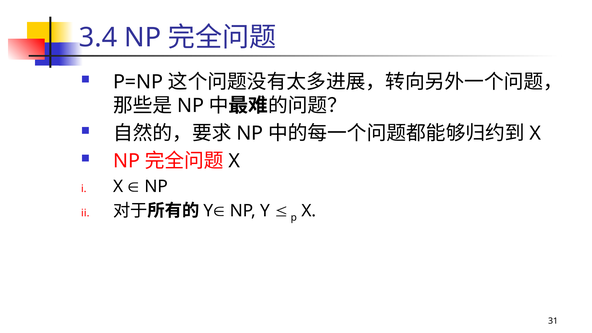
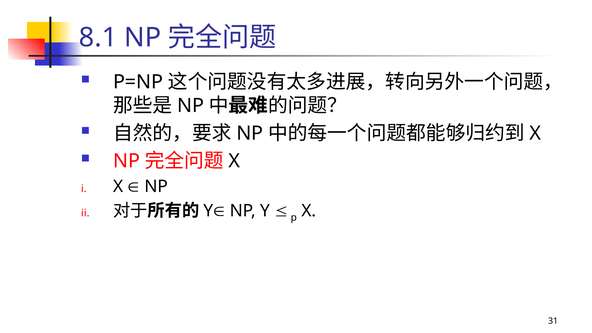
3.4: 3.4 -> 8.1 (98, 38)
